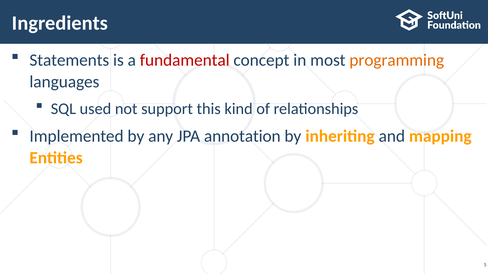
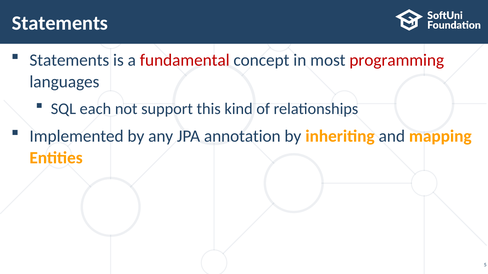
Ingredients: Ingredients -> Statements (60, 23)
programming colour: orange -> red (397, 60)
used: used -> each (95, 109)
